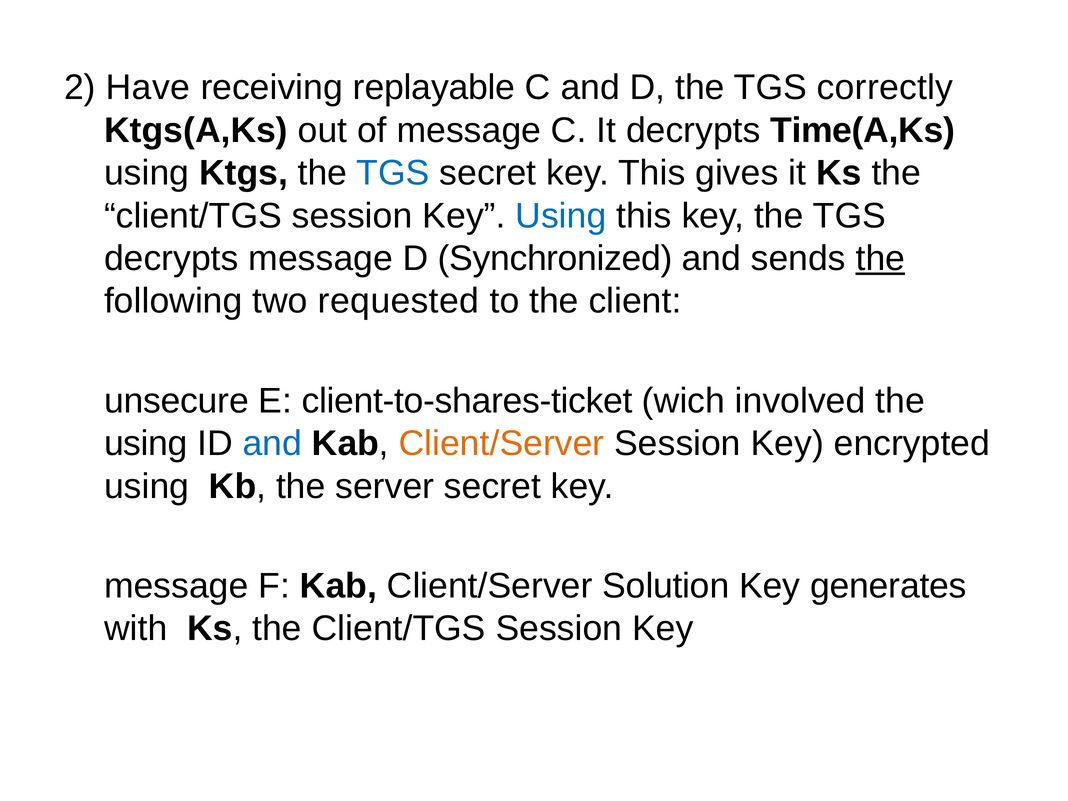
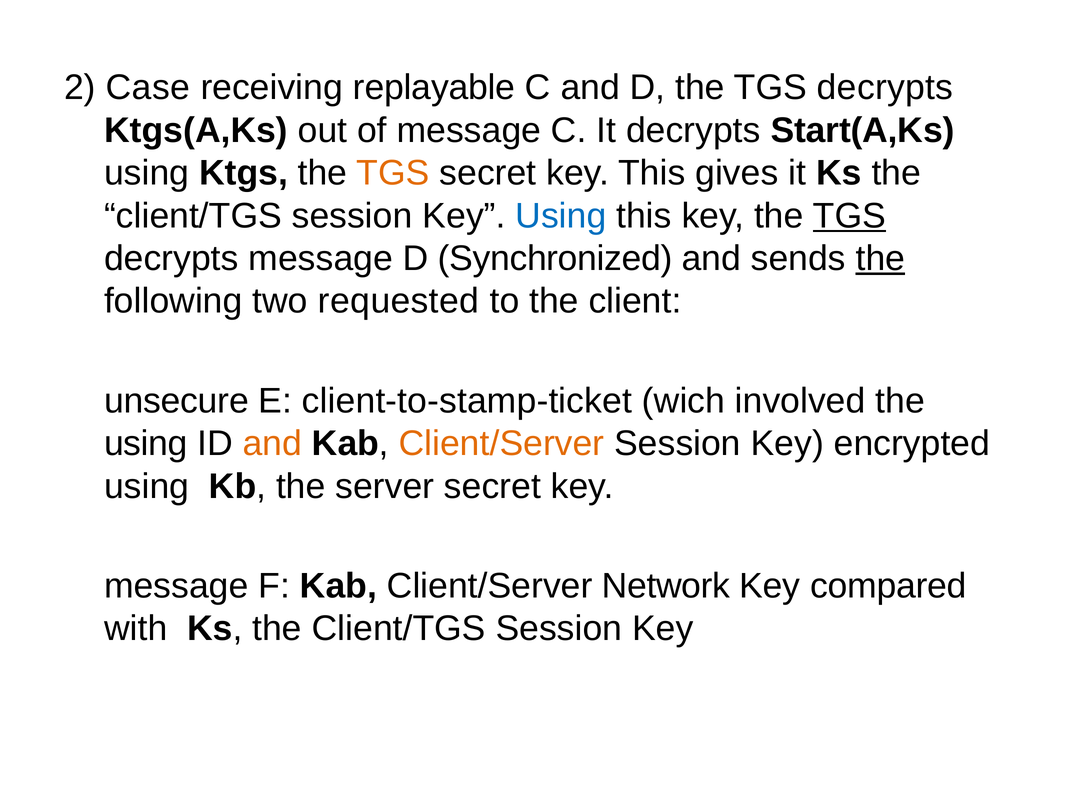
Have: Have -> Case (148, 88)
D the TGS correctly: correctly -> decrypts (885, 88)
Time(A,Ks: Time(A,Ks -> Start(A,Ks (863, 130)
TGS colour: blue -> orange (393, 173)
TGS underline: none -> present (849, 216)
client-to-shares-ticket: client-to-shares-ticket -> client-to-stamp-ticket (467, 401)
and colour: blue -> orange (272, 444)
Solution: Solution -> Network (666, 586)
generates: generates -> compared (888, 586)
